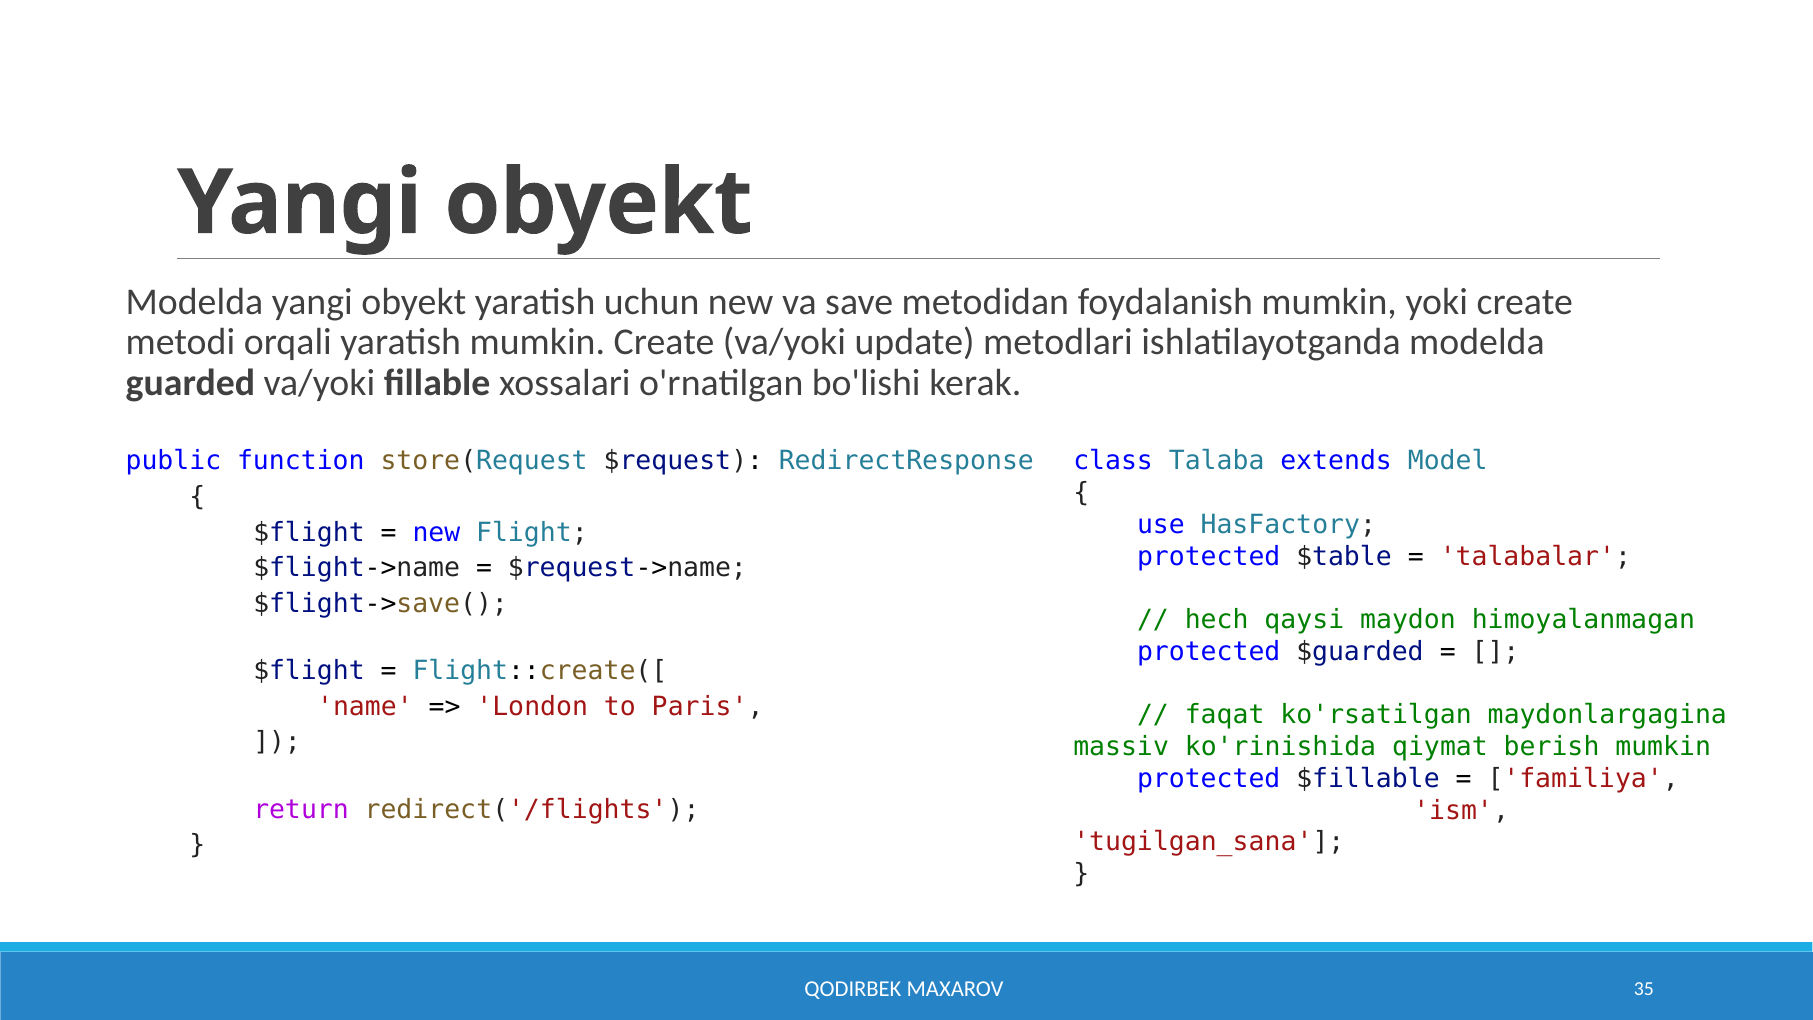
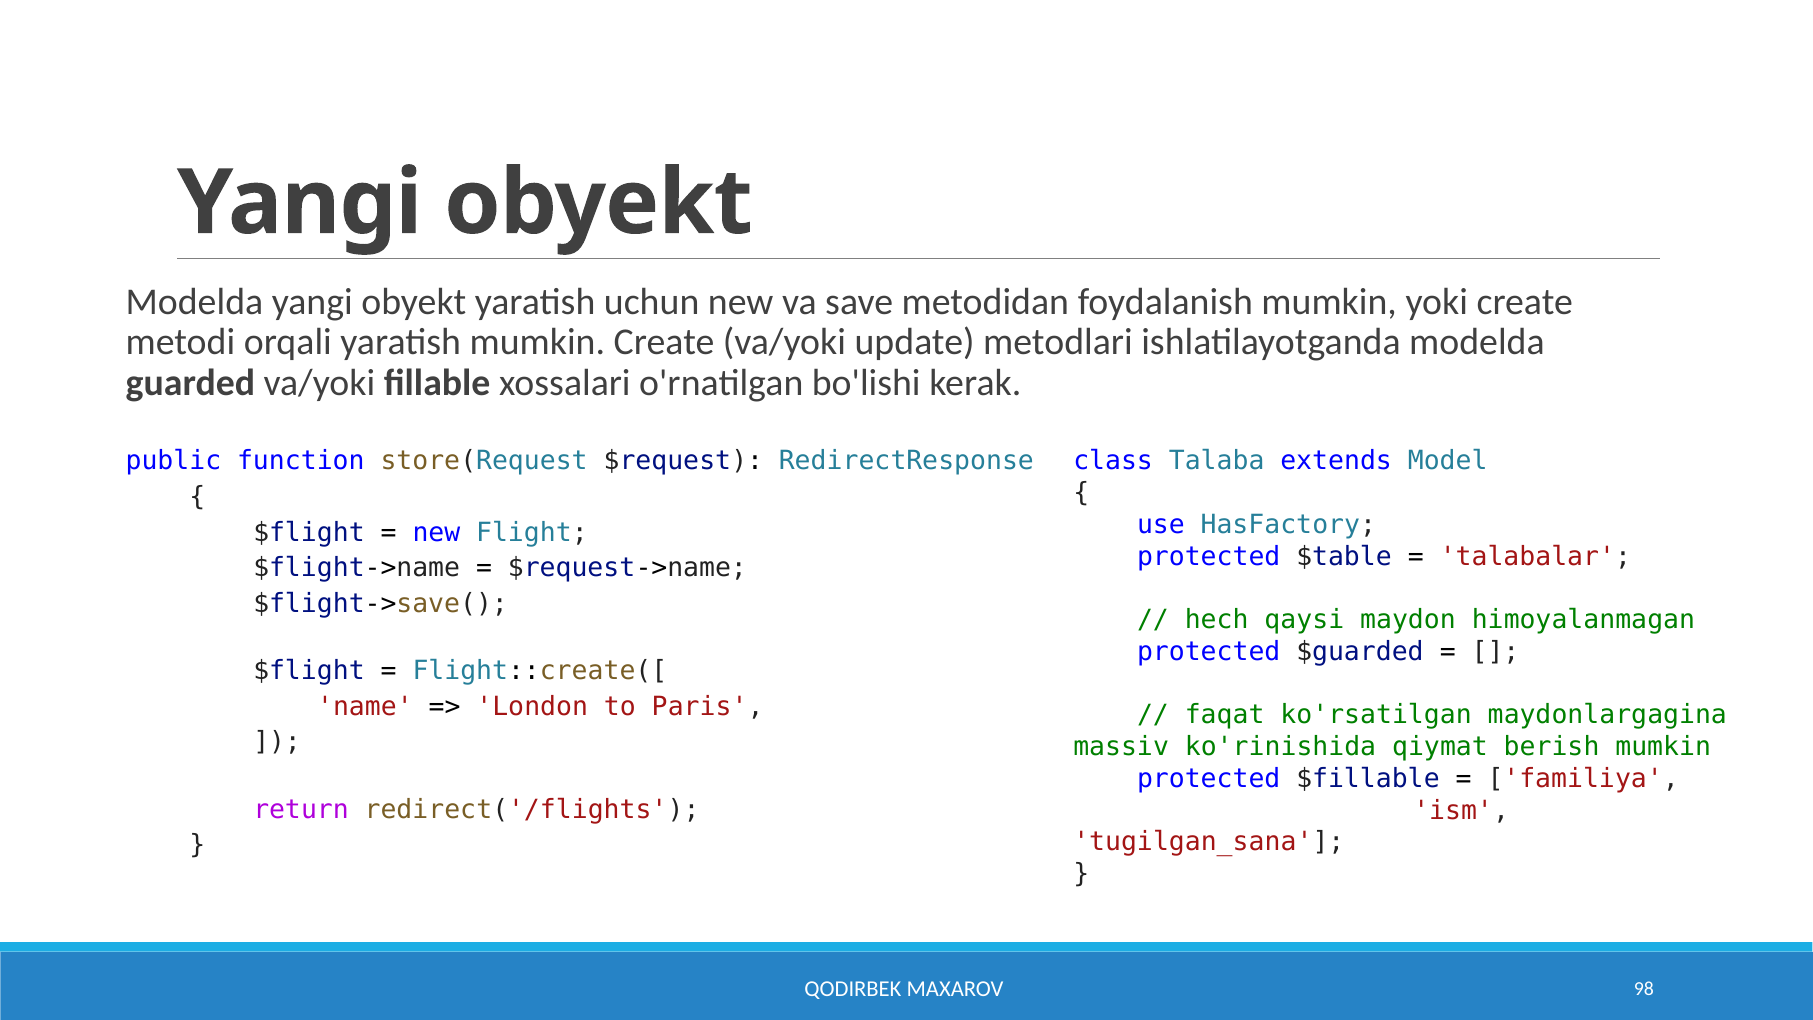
35: 35 -> 98 (1644, 989)
